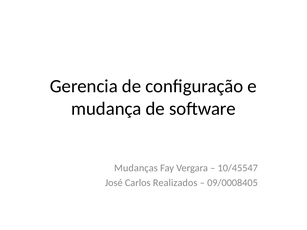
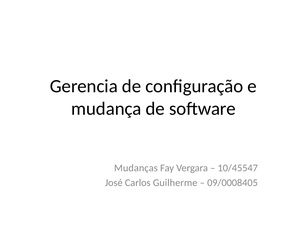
Realizados: Realizados -> Guilherme (175, 183)
